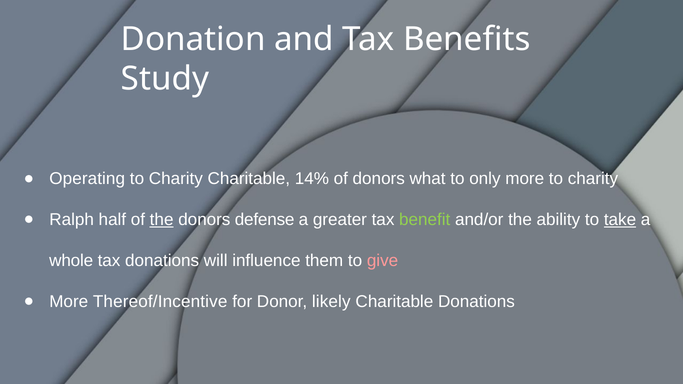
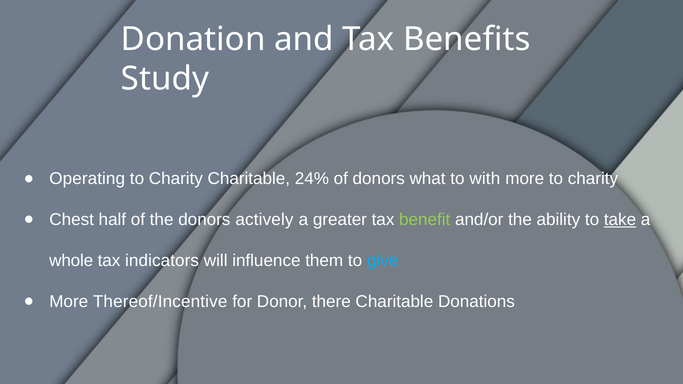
14%: 14% -> 24% (312, 179)
only: only -> with (485, 179)
Ralph: Ralph -> Chest (72, 220)
the underline: present -> none (162, 220)
defense: defense -> actively (264, 220)
tax donations: donations -> indicators (162, 261)
give colour: pink -> light blue (383, 261)
likely: likely -> there (331, 302)
